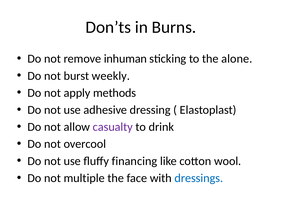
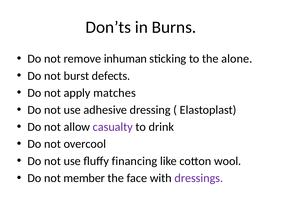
weekly: weekly -> defects (111, 76)
methods: methods -> matches (114, 93)
multiple: multiple -> member (84, 179)
dressings colour: blue -> purple (199, 179)
